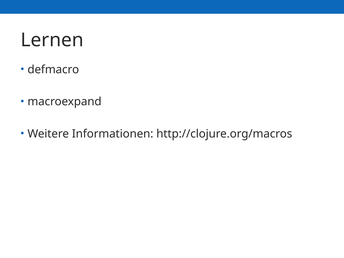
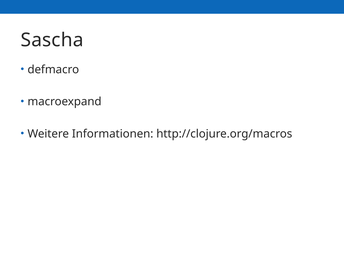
Lernen: Lernen -> Sascha (52, 40)
